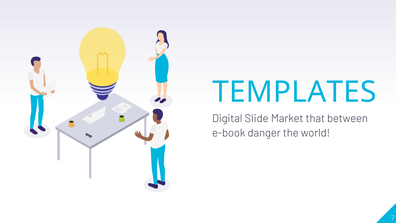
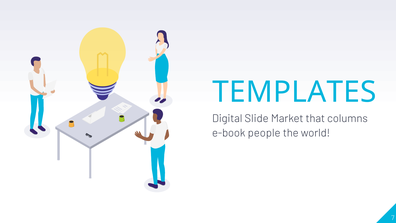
between: between -> columns (347, 118)
danger: danger -> people (264, 133)
